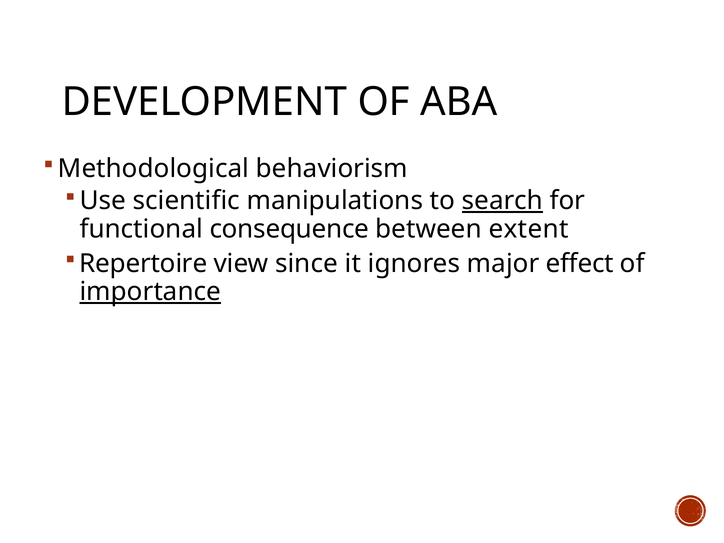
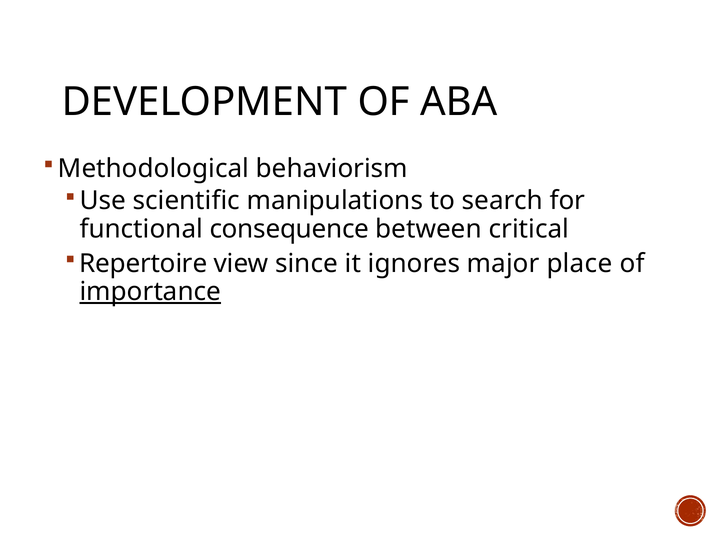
search underline: present -> none (502, 201)
extent: extent -> critical (529, 229)
effect: effect -> place (580, 263)
